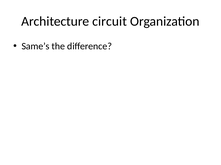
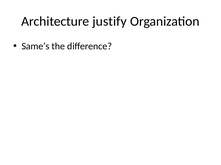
circuit: circuit -> justify (110, 21)
